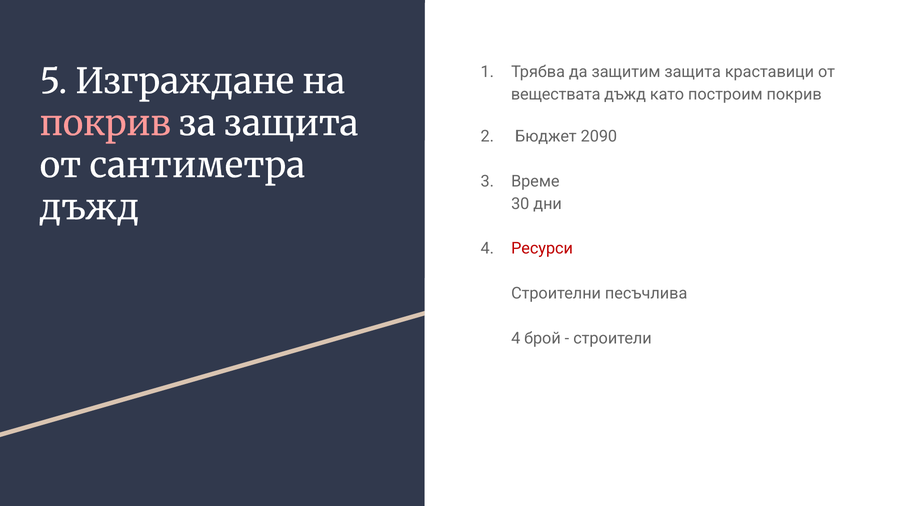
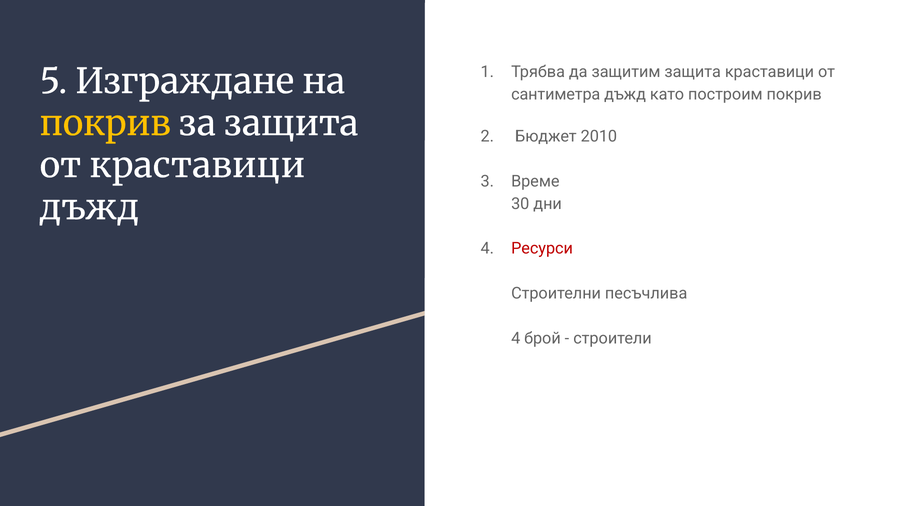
веществата: веществата -> сантиметра (556, 95)
покрив colour: pink -> yellow (105, 124)
2090: 2090 -> 2010 (599, 136)
от сантиметра: сантиметра -> краставици (197, 166)
